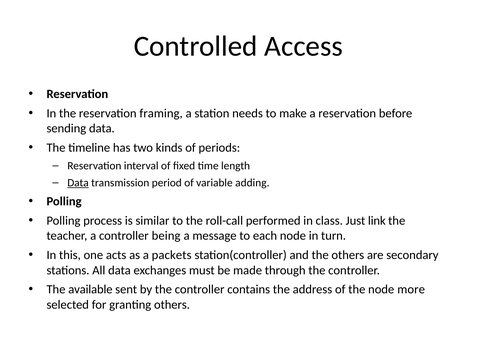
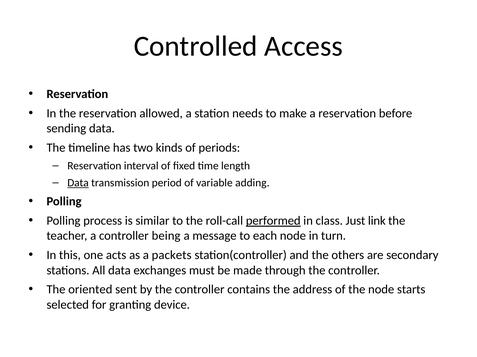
framing: framing -> allowed (161, 114)
performed underline: none -> present (273, 221)
available: available -> oriented (90, 290)
more: more -> starts (411, 290)
granting others: others -> device (172, 305)
